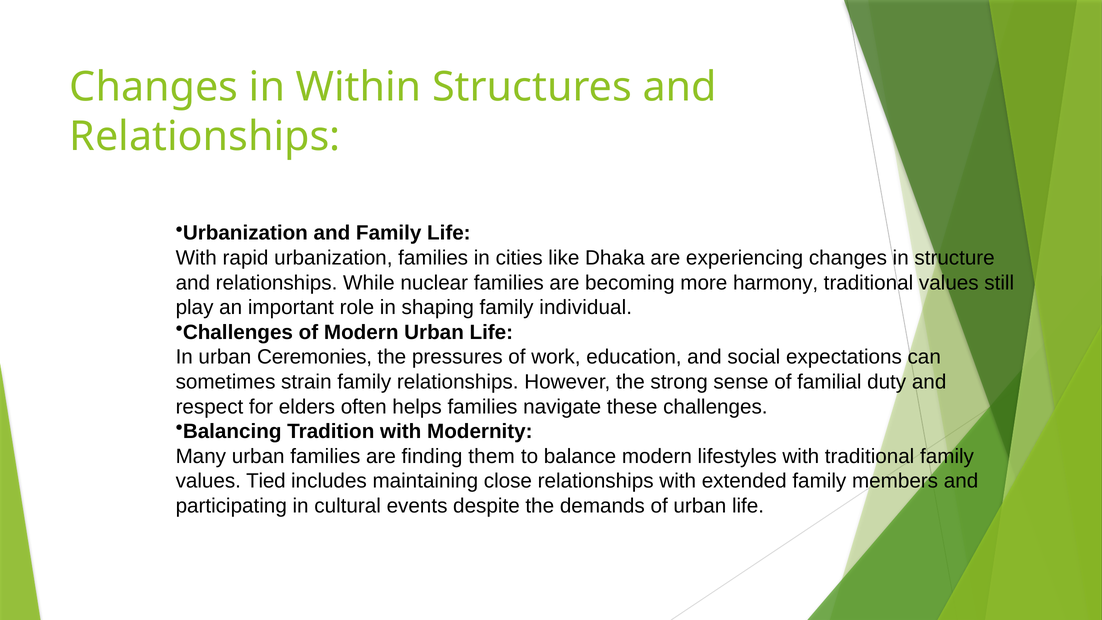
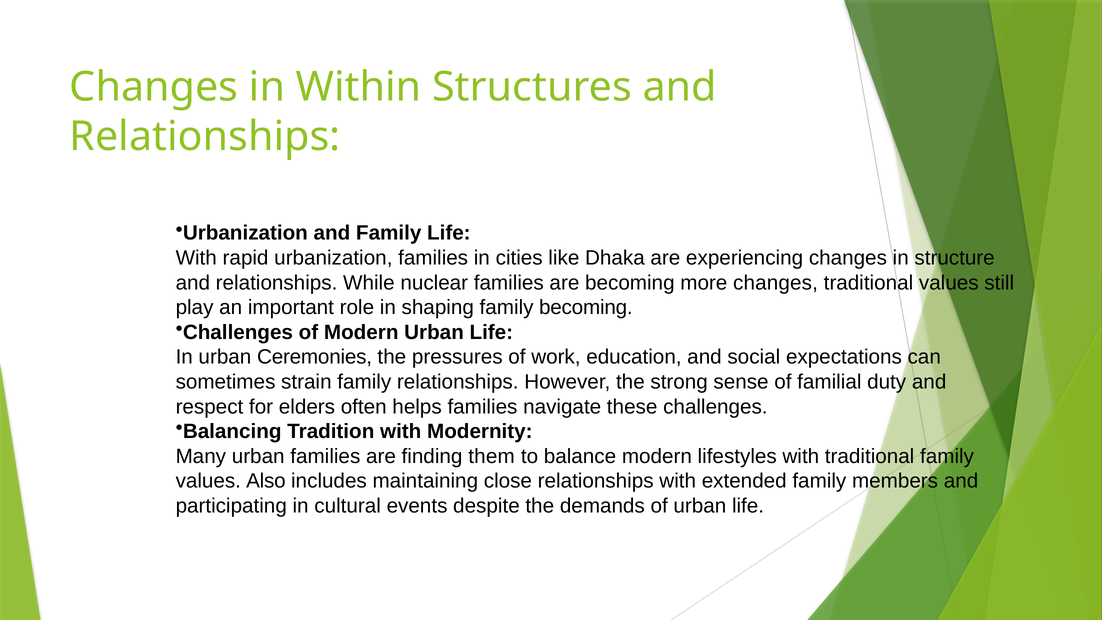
more harmony: harmony -> changes (775, 283)
family individual: individual -> becoming (586, 307)
Tied: Tied -> Also (266, 481)
